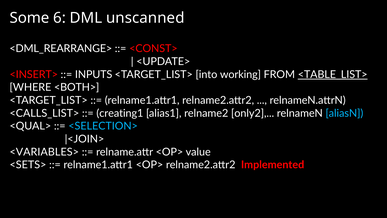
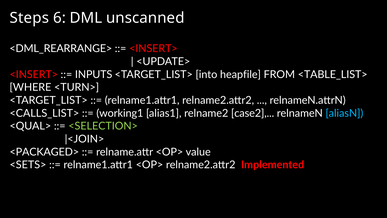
Some: Some -> Steps (29, 18)
<CONST>: <CONST> -> <INSERT> (153, 49)
working: working -> heapfile (240, 74)
<TABLE_LIST> underline: present -> none (333, 74)
<BOTH>: <BOTH> -> <TURN> (77, 87)
creating1: creating1 -> working1 (120, 113)
only2: only2 -> case2 (253, 113)
<SELECTION> colour: light blue -> light green (103, 126)
<VARIABLES>: <VARIABLES> -> <PACKAGED> (44, 152)
